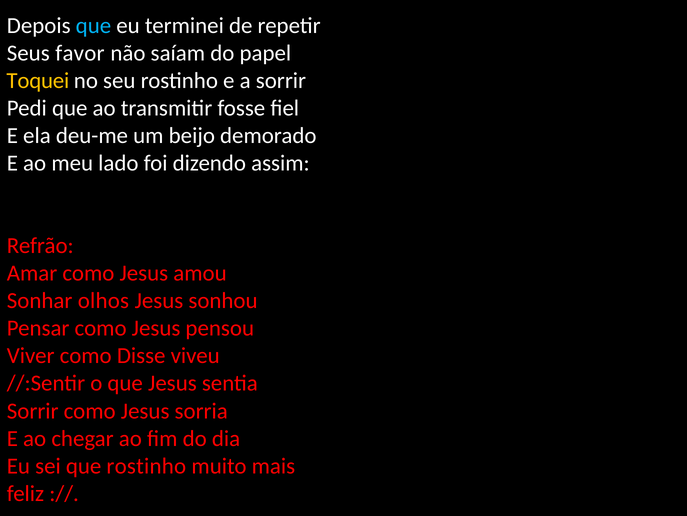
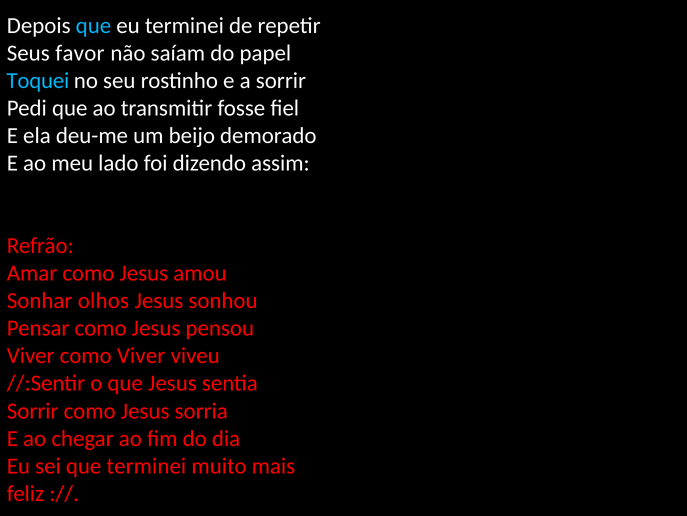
Toquei colour: yellow -> light blue (38, 81)
como Disse: Disse -> Viver (141, 355)
que rostinho: rostinho -> terminei (146, 465)
